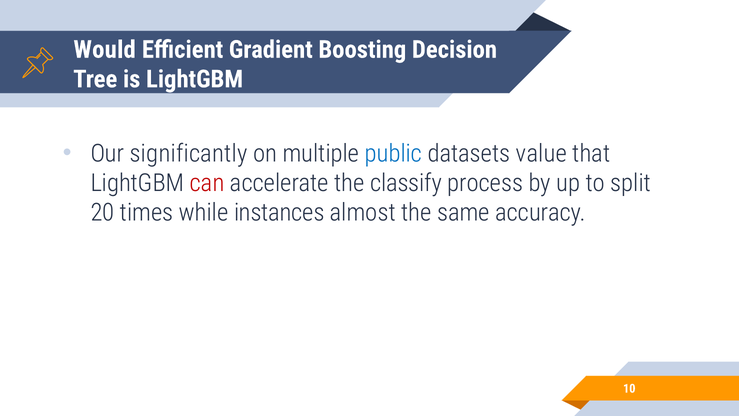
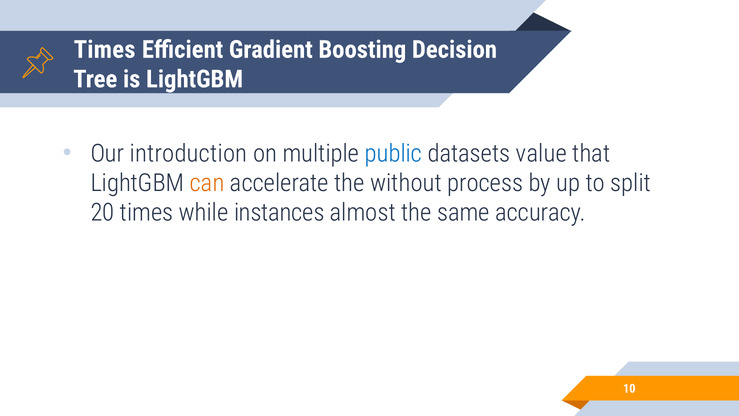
Would: Would -> Times (105, 50)
significantly: significantly -> introduction (189, 153)
can colour: red -> orange (207, 183)
classify: classify -> without (406, 183)
